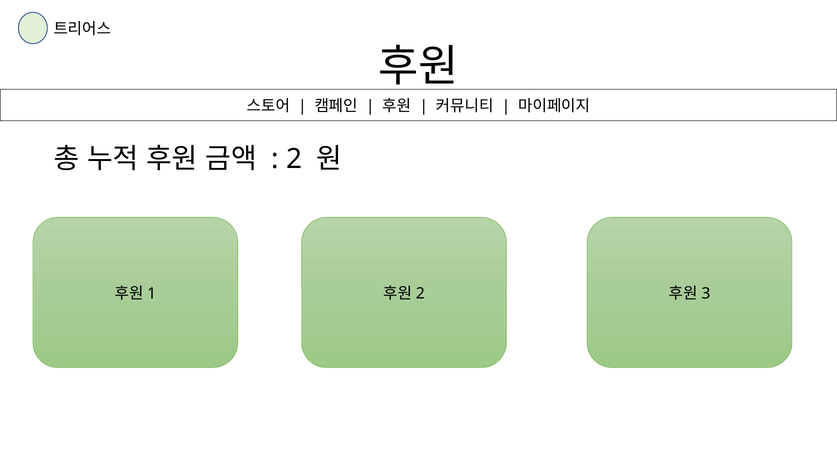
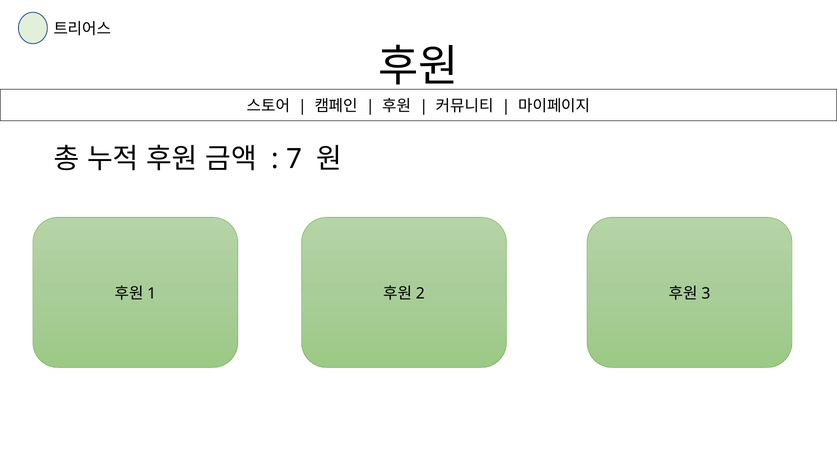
2: 2 -> 7 (294, 159)
